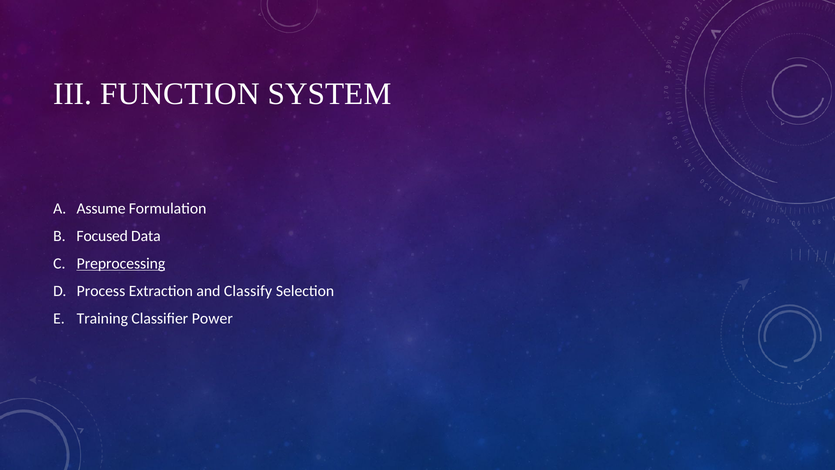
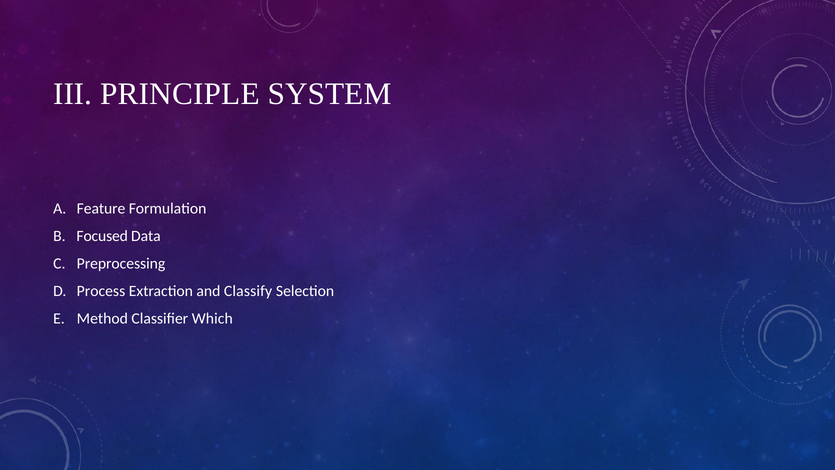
FUNCTION: FUNCTION -> PRINCIPLE (180, 94)
Assume: Assume -> Feature (101, 208)
Preprocessing underline: present -> none (121, 263)
Training: Training -> Method (102, 318)
Power: Power -> Which (212, 318)
